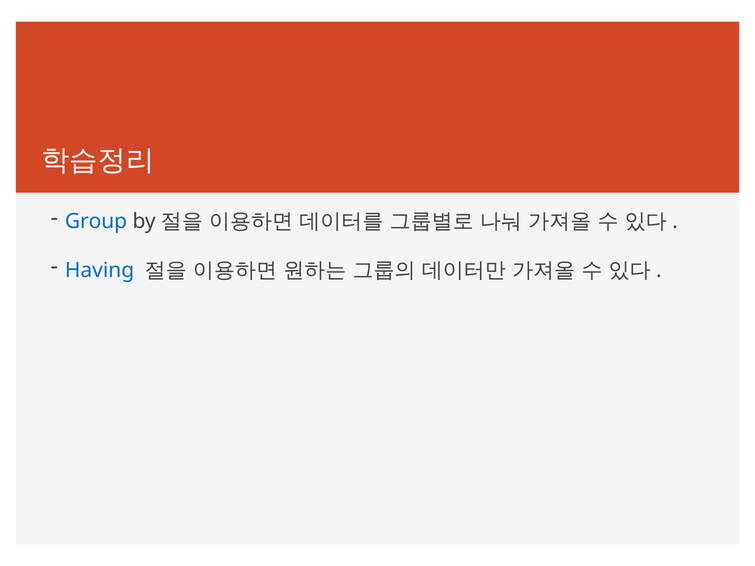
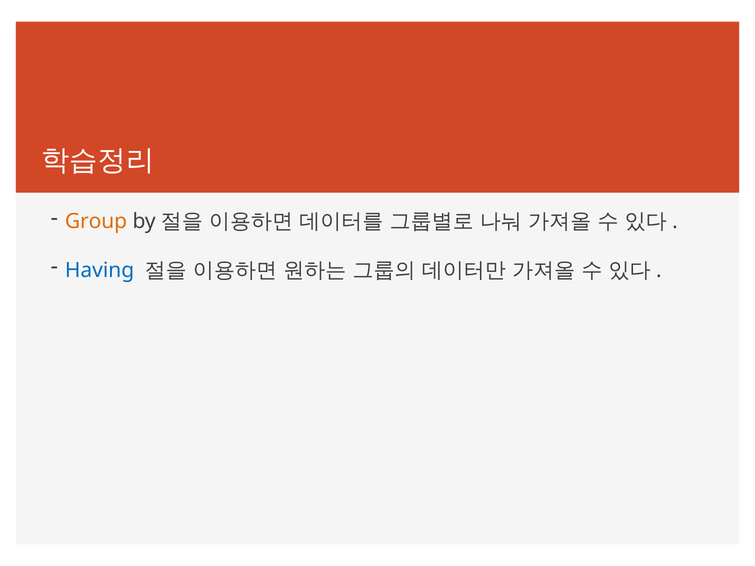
Group colour: blue -> orange (96, 222)
